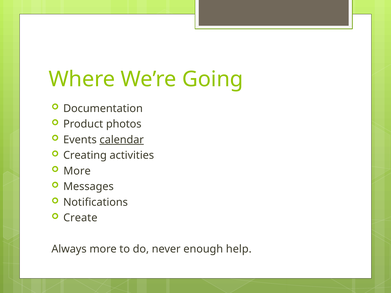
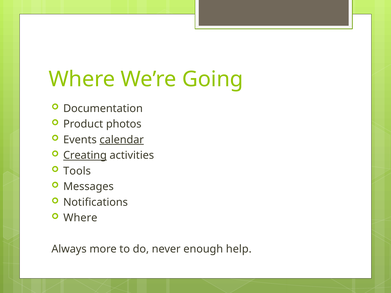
Creating underline: none -> present (85, 156)
More: More -> Tools (77, 171)
Create: Create -> Where (80, 218)
